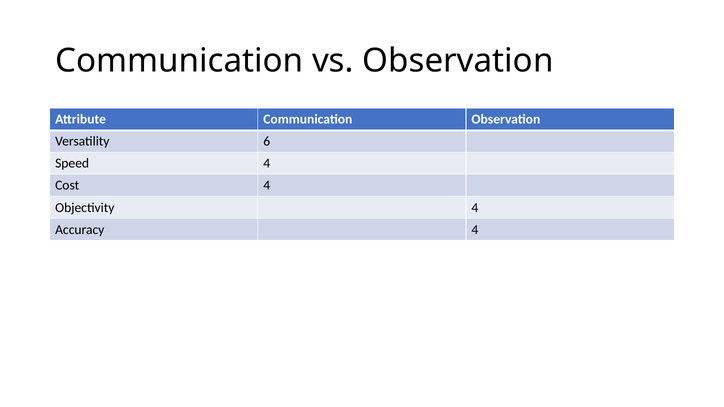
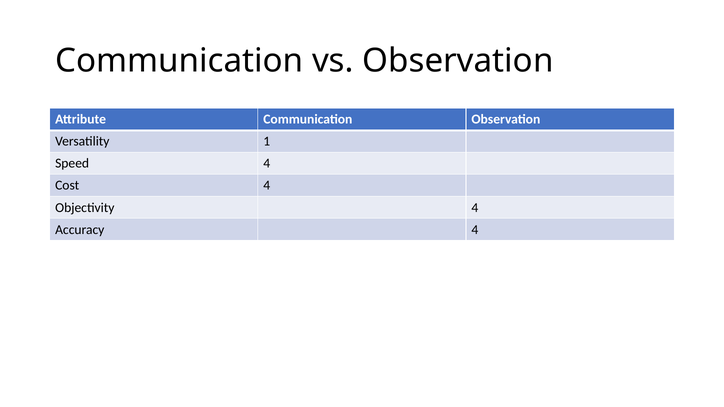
6: 6 -> 1 (267, 142)
